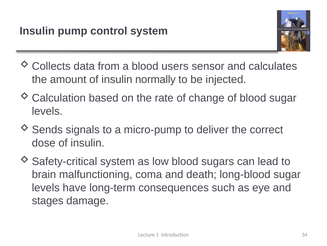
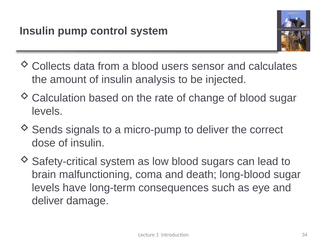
normally: normally -> analysis (155, 79)
stages: stages -> deliver (48, 200)
